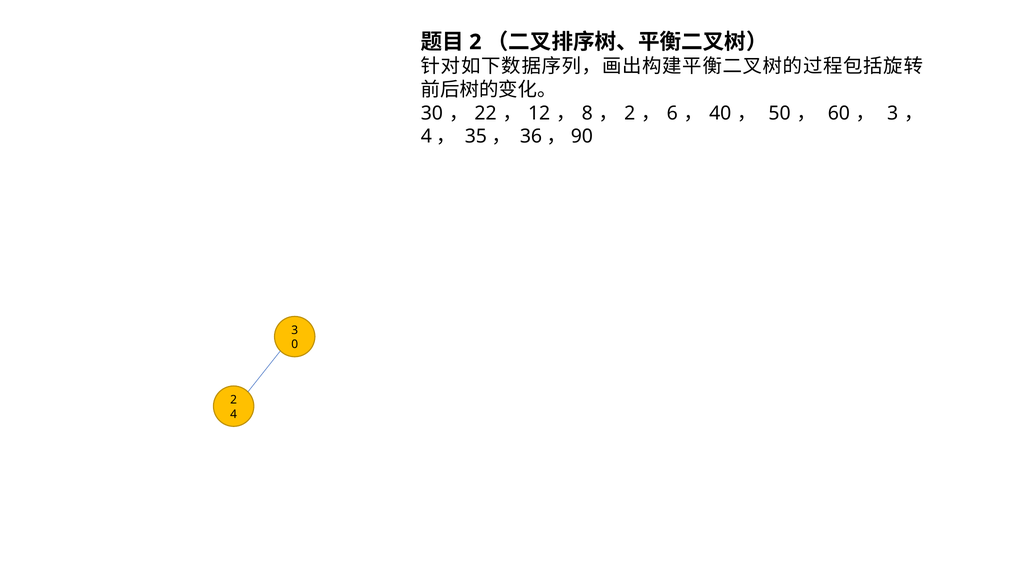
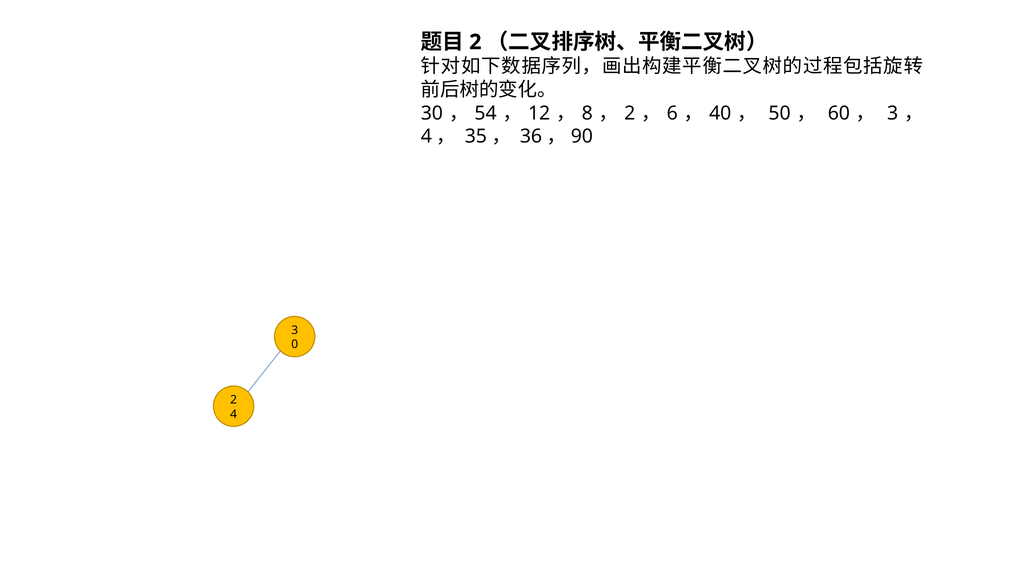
22: 22 -> 54 (486, 113)
